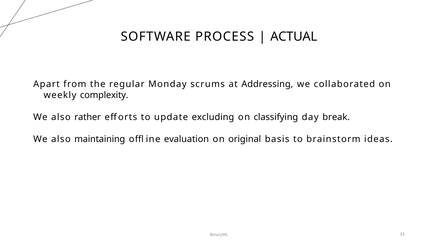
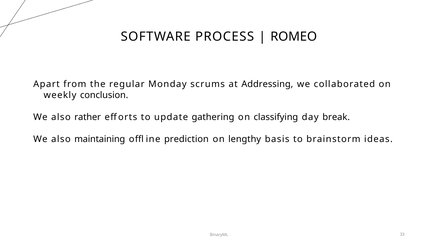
ACTUAL: ACTUAL -> ROMEO (294, 37)
complexity: complexity -> conclusion (104, 95)
excluding: excluding -> gathering (213, 117)
evaluation: evaluation -> prediction (186, 139)
original: original -> lengthy (245, 139)
